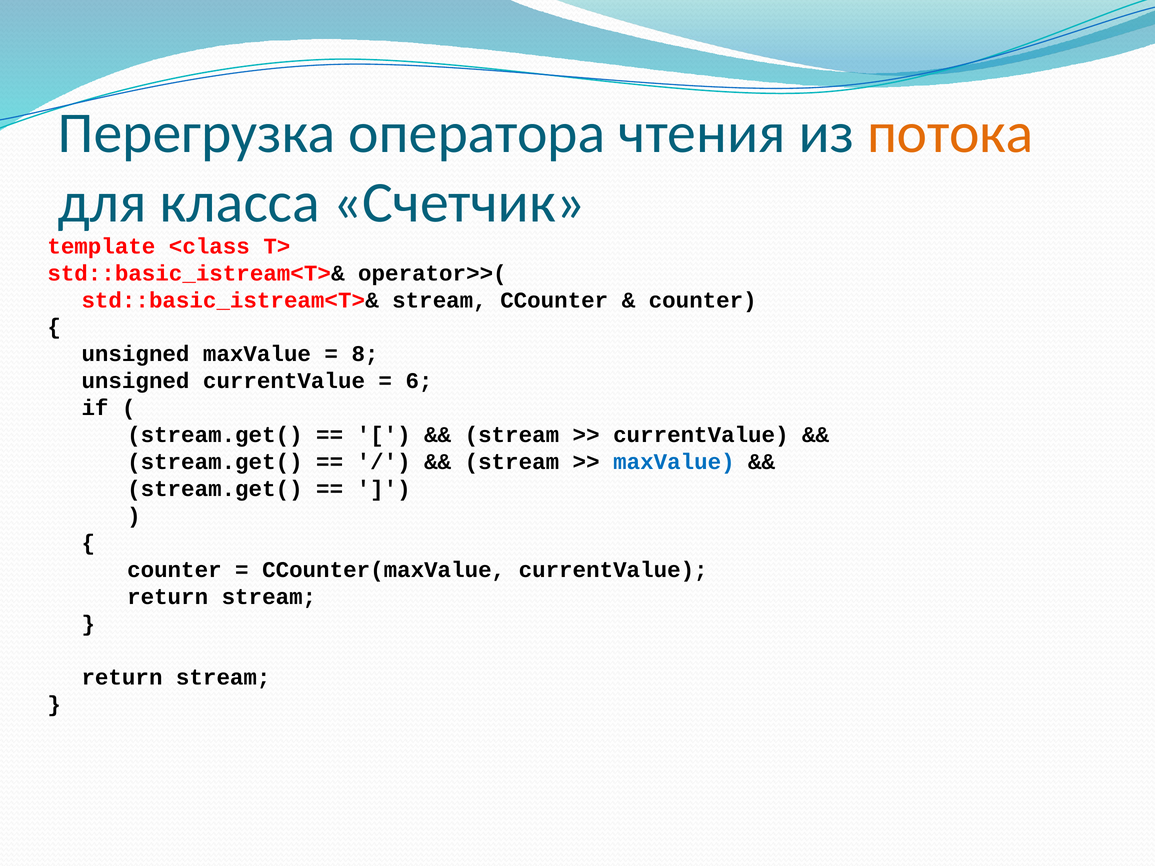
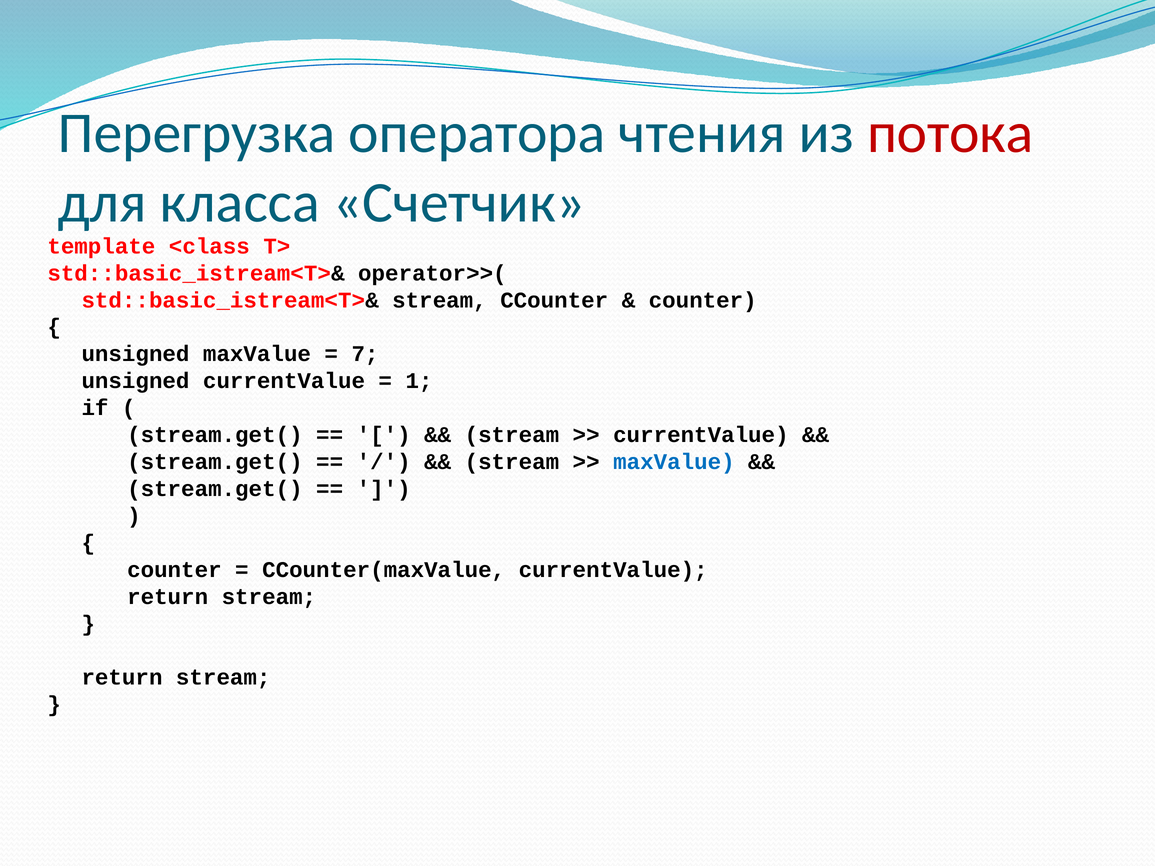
потока colour: orange -> red (950, 133)
8: 8 -> 7 (365, 354)
6: 6 -> 1 (419, 381)
